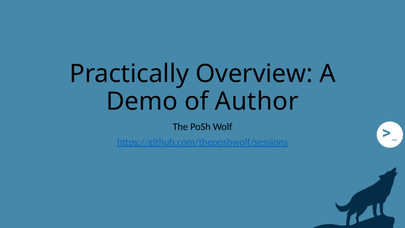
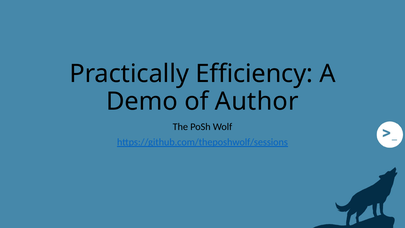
Overview: Overview -> Efficiency (254, 74)
